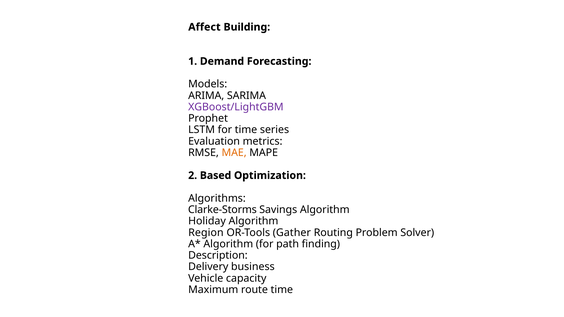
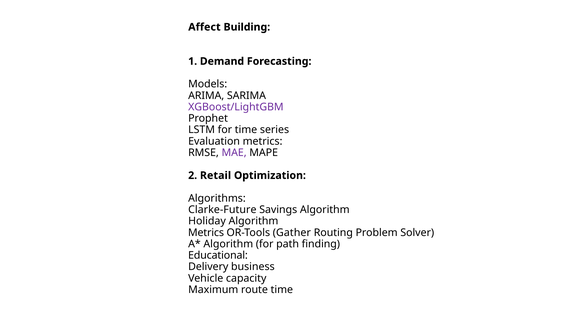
MAE colour: orange -> purple (234, 153)
Based: Based -> Retail (215, 176)
Clarke-Storms: Clarke-Storms -> Clarke-Future (222, 210)
Region: Region -> Metrics (206, 233)
Description: Description -> Educational (218, 256)
